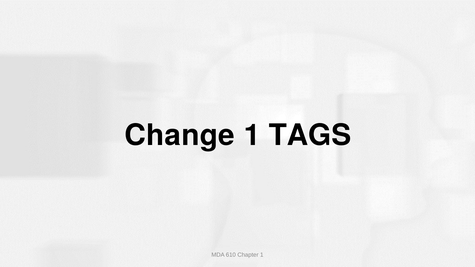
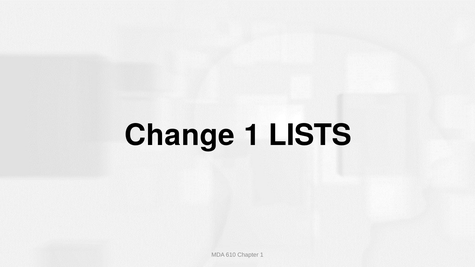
TAGS: TAGS -> LISTS (310, 135)
